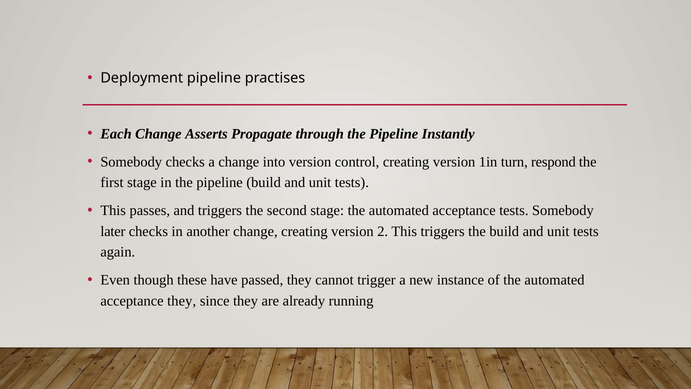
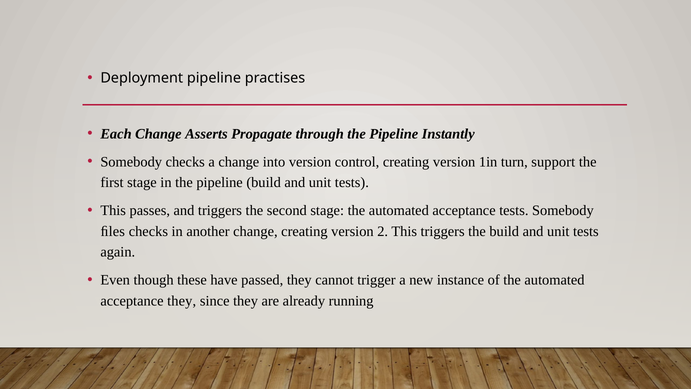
respond: respond -> support (553, 162)
later: later -> ﬁles (113, 231)
